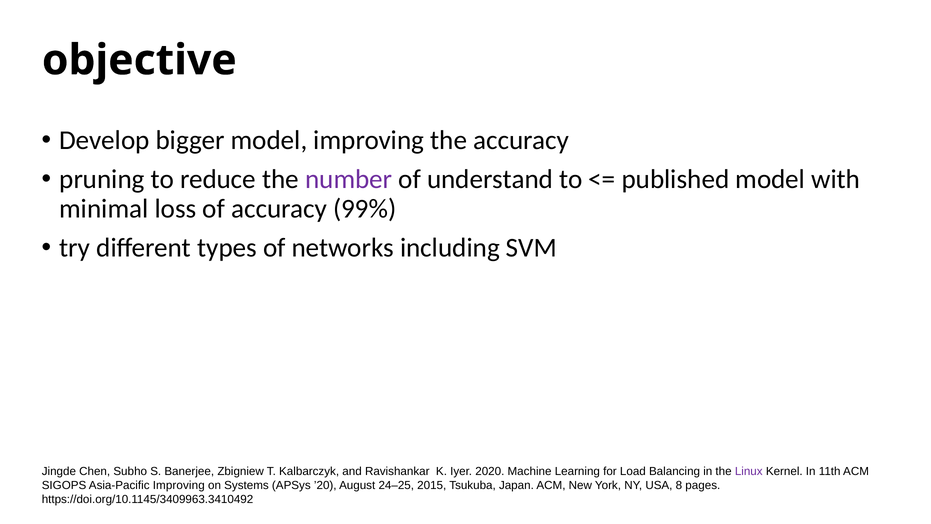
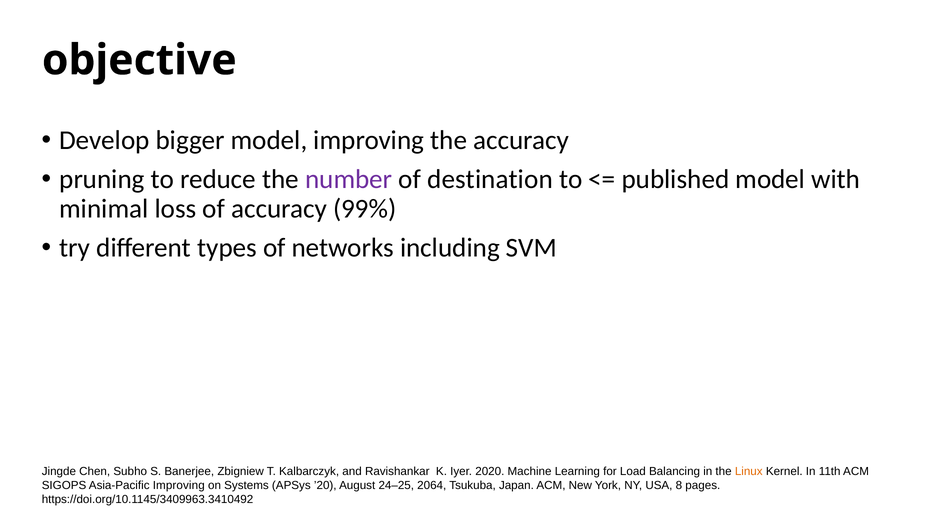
understand: understand -> destination (490, 179)
Linux colour: purple -> orange (749, 471)
2015: 2015 -> 2064 (432, 485)
